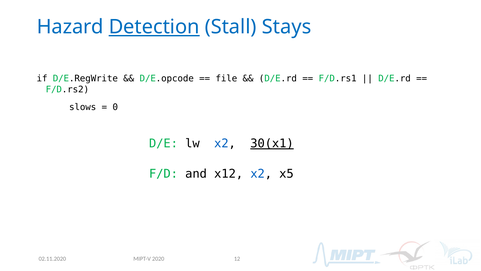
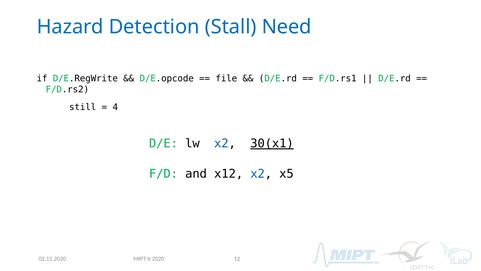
Detection underline: present -> none (154, 27)
Stays: Stays -> Need (287, 27)
slows: slows -> still (83, 107)
0: 0 -> 4 (115, 107)
